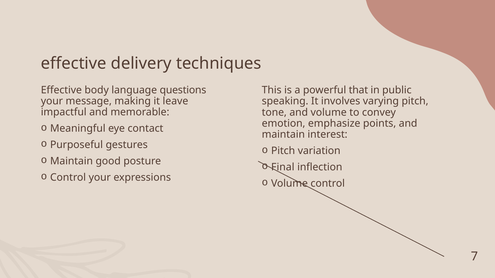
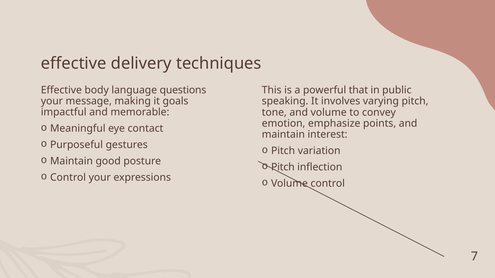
leave: leave -> goals (176, 101)
Final: Final -> Pitch (283, 167)
